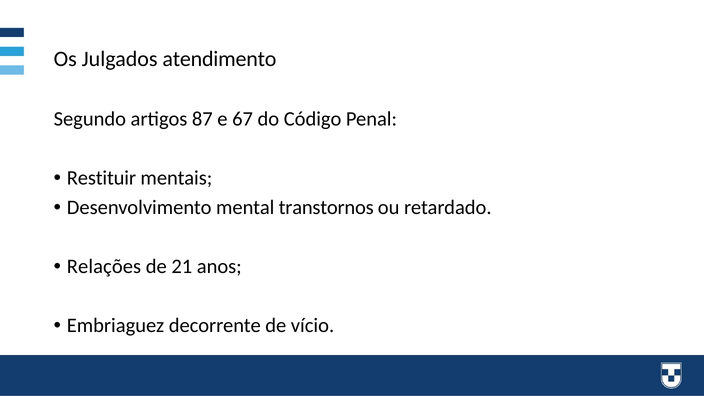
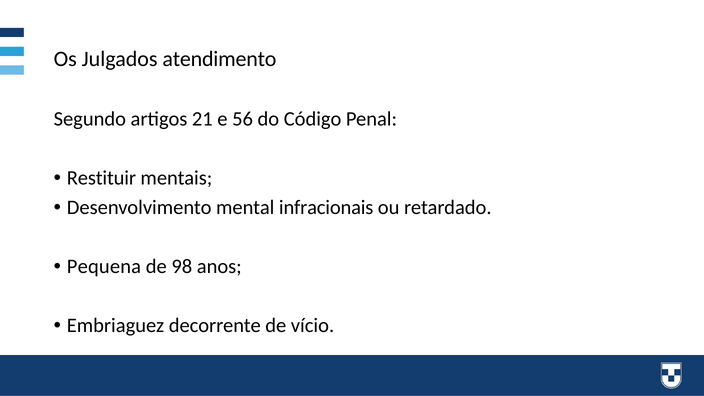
87: 87 -> 21 (202, 119)
67: 67 -> 56 (243, 119)
transtornos: transtornos -> infracionais (326, 208)
Relações: Relações -> Pequena (104, 267)
21: 21 -> 98 (182, 267)
